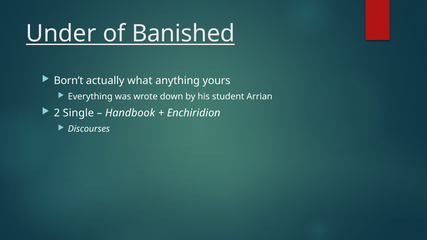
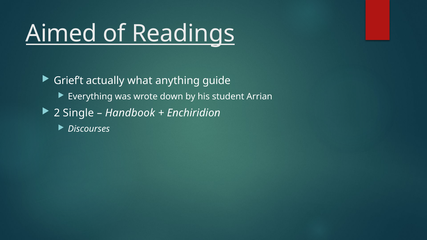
Under: Under -> Aimed (61, 34)
Banished: Banished -> Readings (183, 34)
Born’t: Born’t -> Grief’t (69, 81)
yours: yours -> guide (216, 81)
